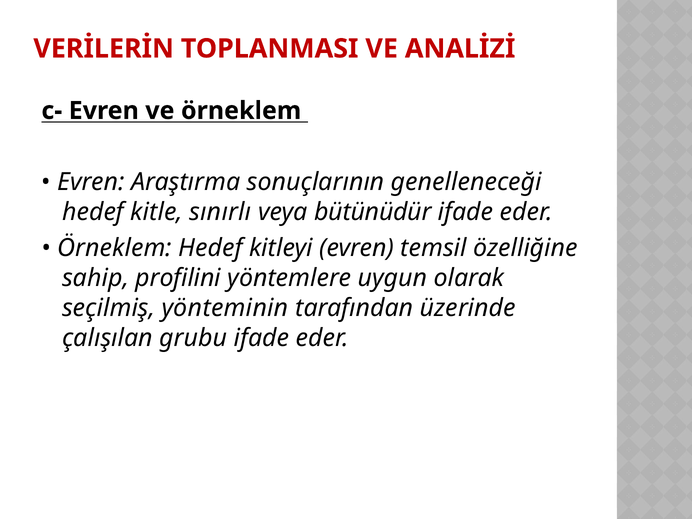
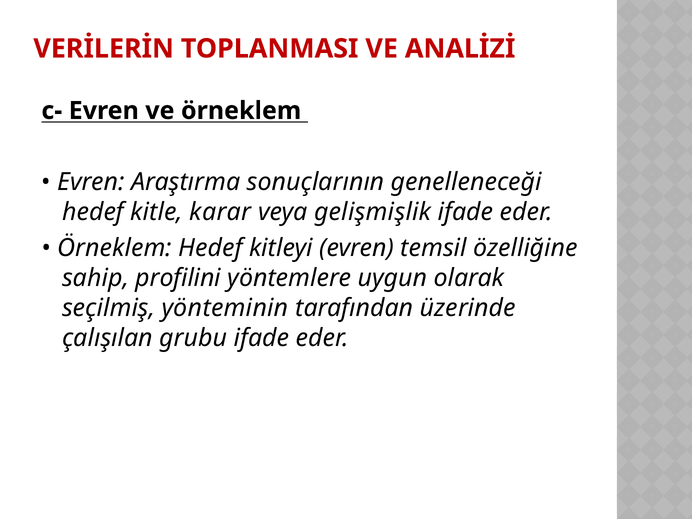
sınırlı: sınırlı -> karar (220, 212)
bütünüdür: bütünüdür -> gelişmişlik (373, 212)
